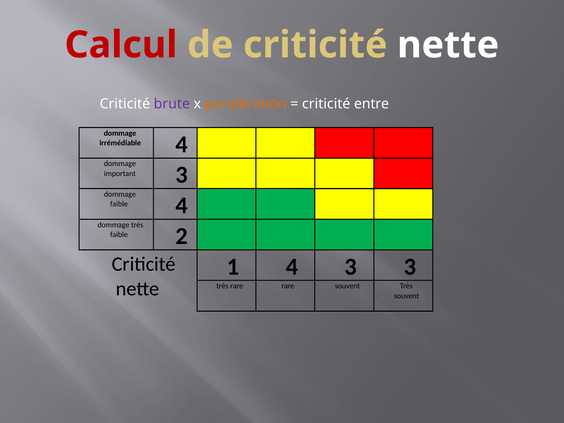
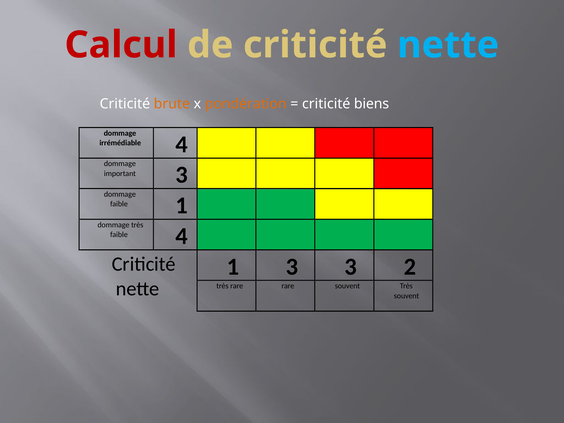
nette colour: white -> light blue (448, 45)
brute colour: purple -> orange (172, 104)
entre: entre -> biens (372, 104)
faible 4: 4 -> 1 (182, 206)
faible 2: 2 -> 4 (182, 236)
1 4: 4 -> 3 (292, 267)
3 3: 3 -> 2 (410, 267)
